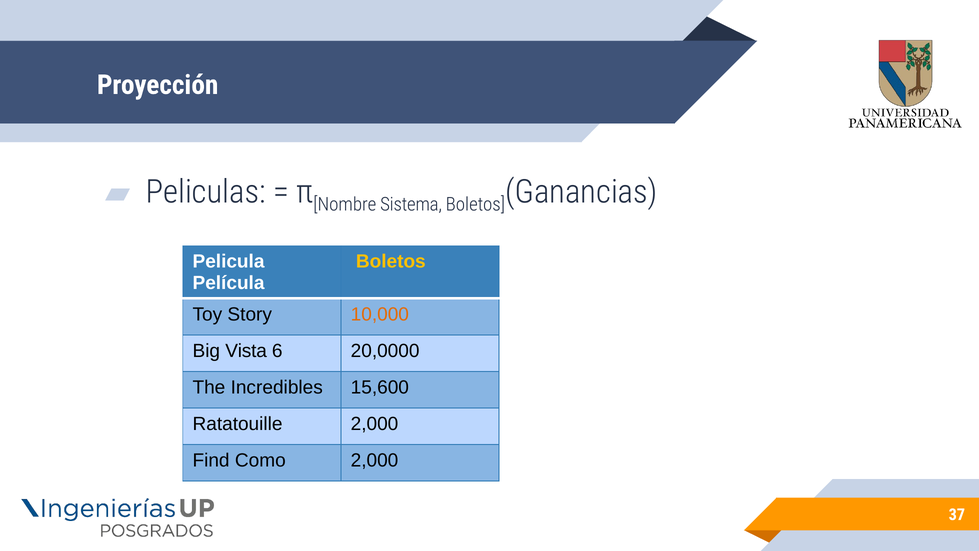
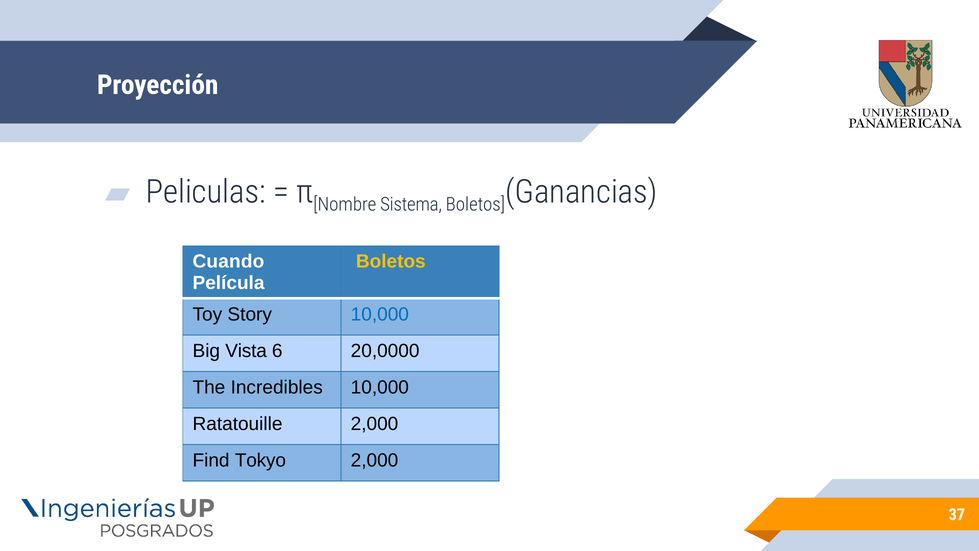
Pelicula: Pelicula -> Cuando (228, 262)
10,000 colour: orange -> blue (380, 314)
Incredibles 15,600: 15,600 -> 10,000 (380, 387)
Como: Como -> Tokyo (260, 460)
